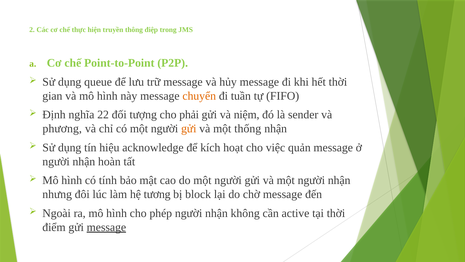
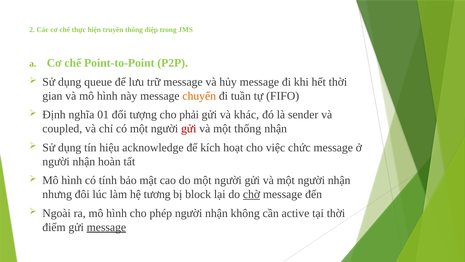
22: 22 -> 01 (103, 115)
niệm: niệm -> khác (246, 115)
phương: phương -> coupled (62, 129)
gửi colour: orange -> red (189, 129)
quản: quản -> chức (299, 147)
chờ underline: none -> present (252, 194)
